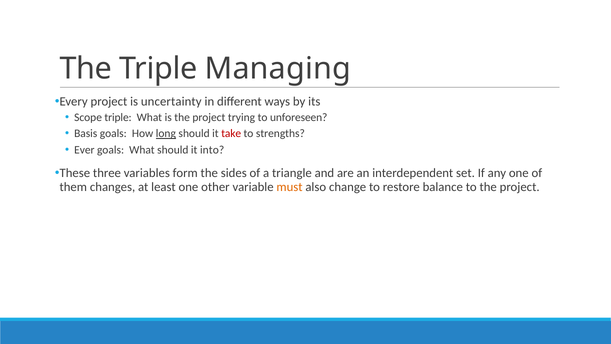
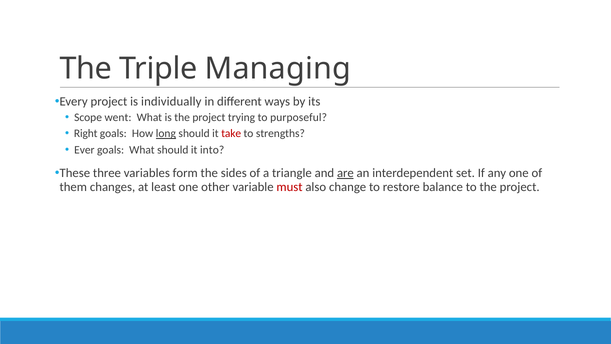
uncertainty: uncertainty -> individually (171, 102)
Scope triple: triple -> went (118, 117)
unforeseen: unforeseen -> purposeful (299, 117)
Basis: Basis -> Right (86, 133)
are underline: none -> present (345, 173)
must colour: orange -> red (290, 187)
